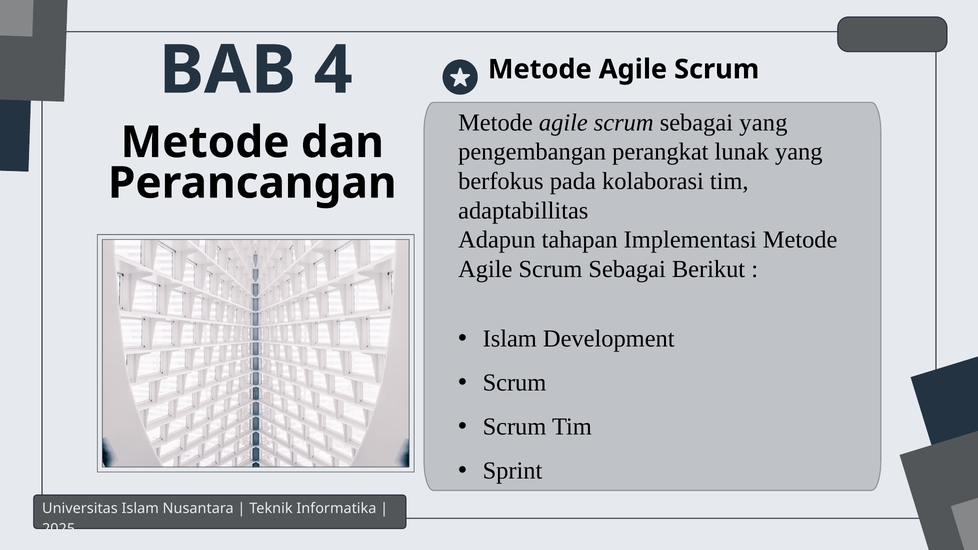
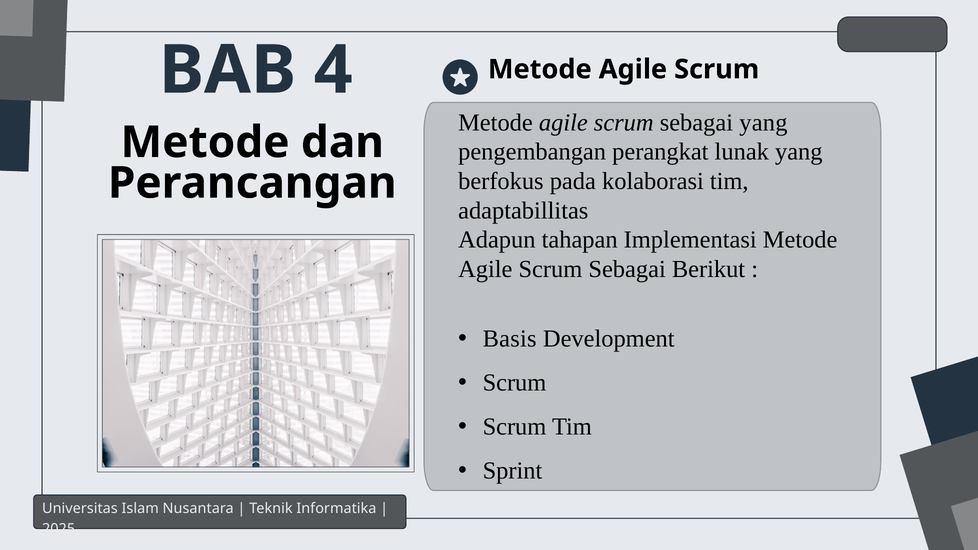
Islam: Islam -> Basis (510, 339)
